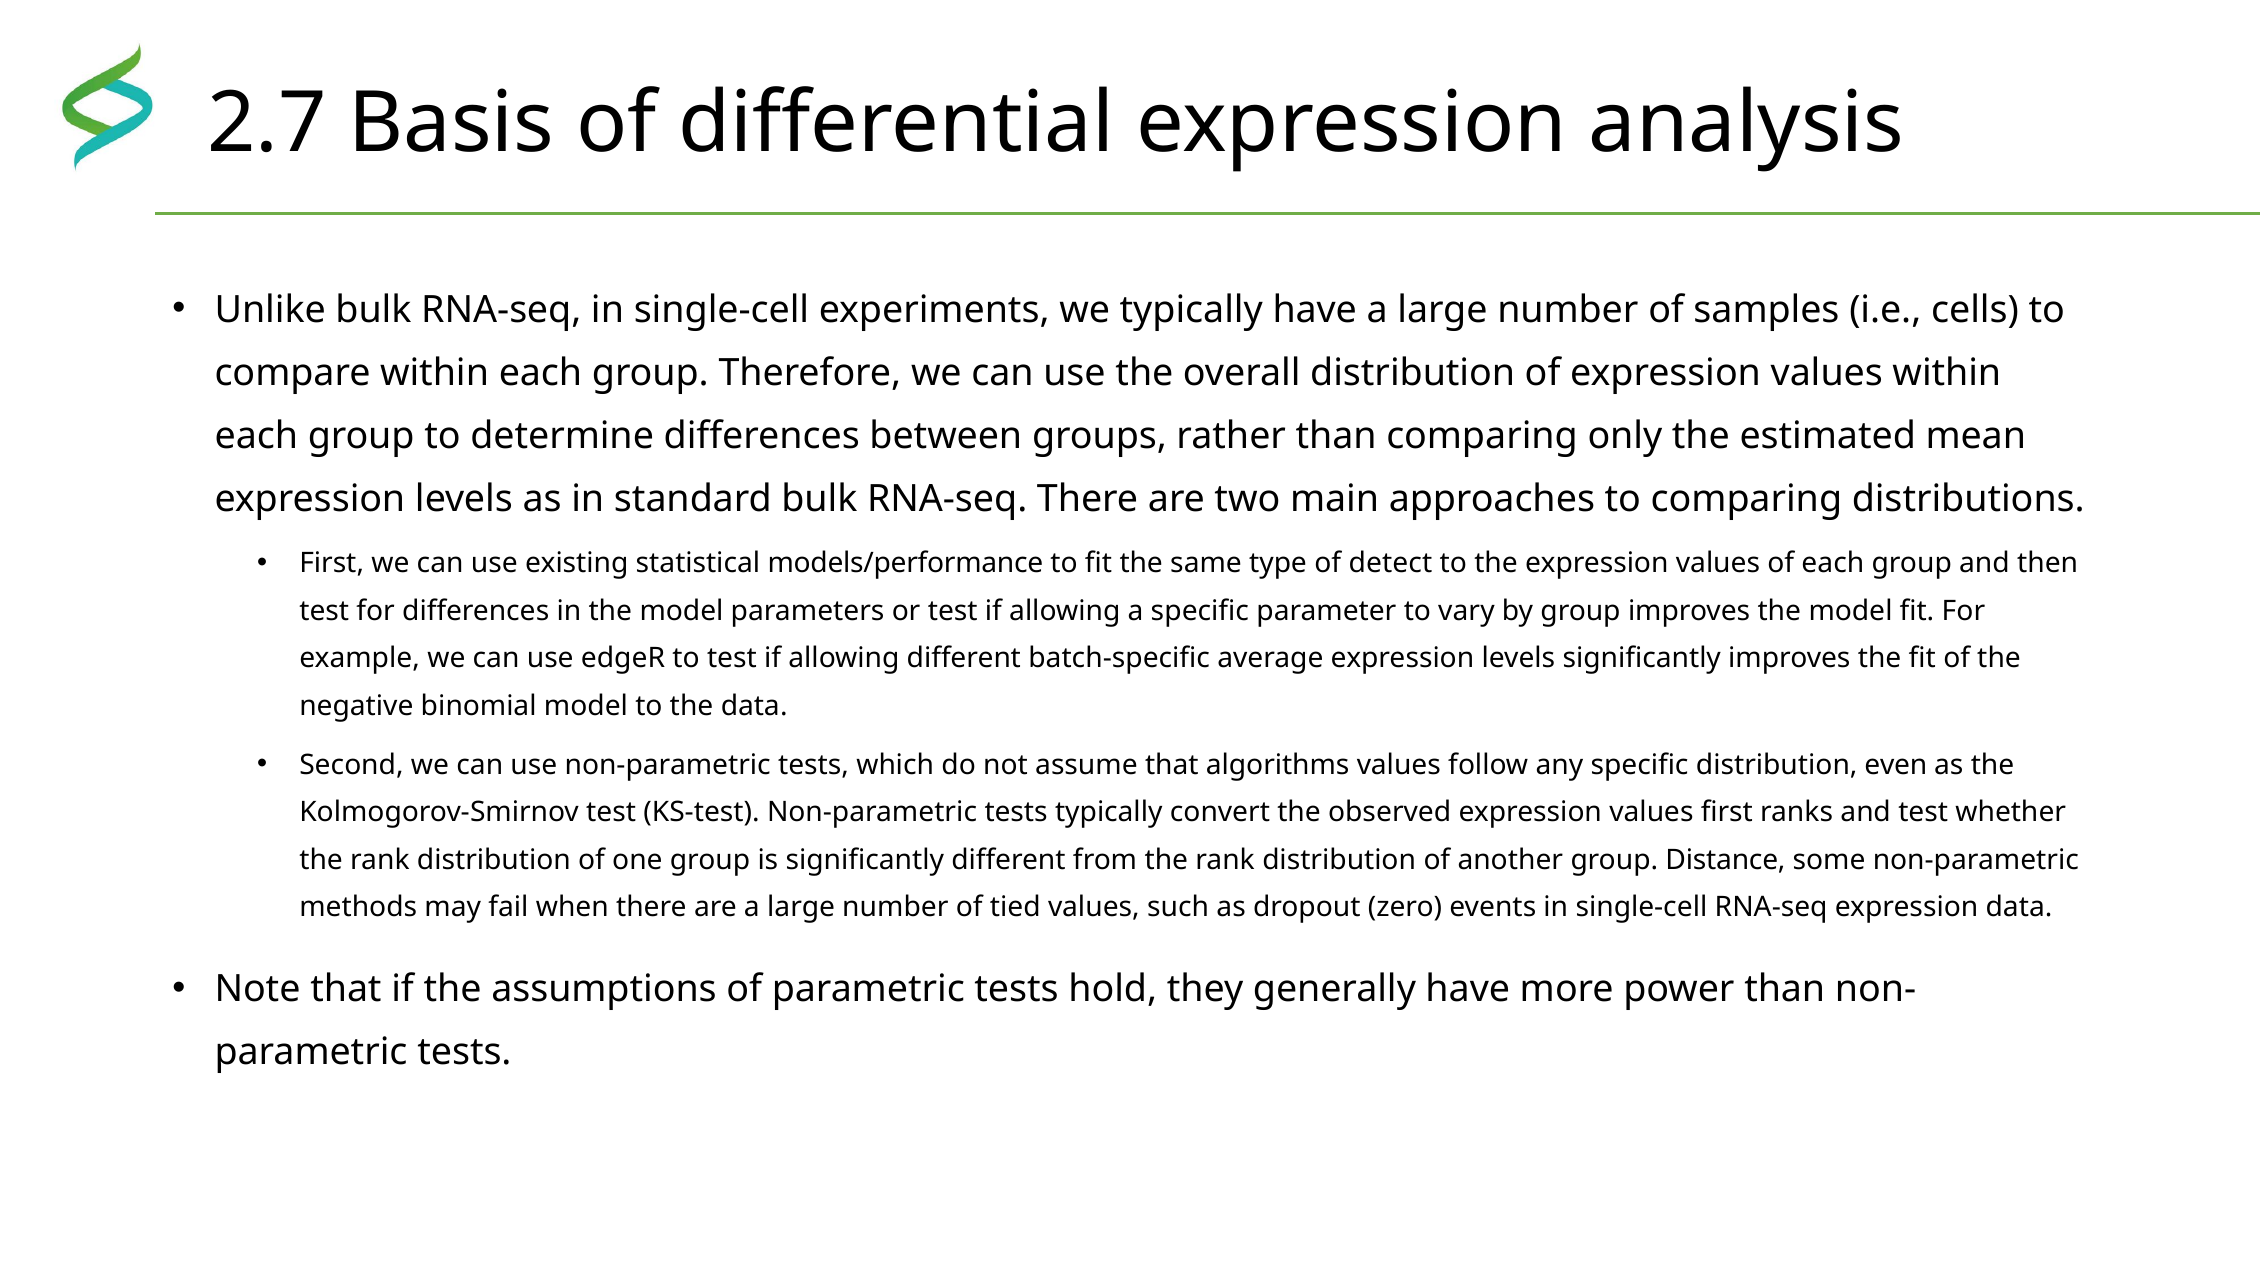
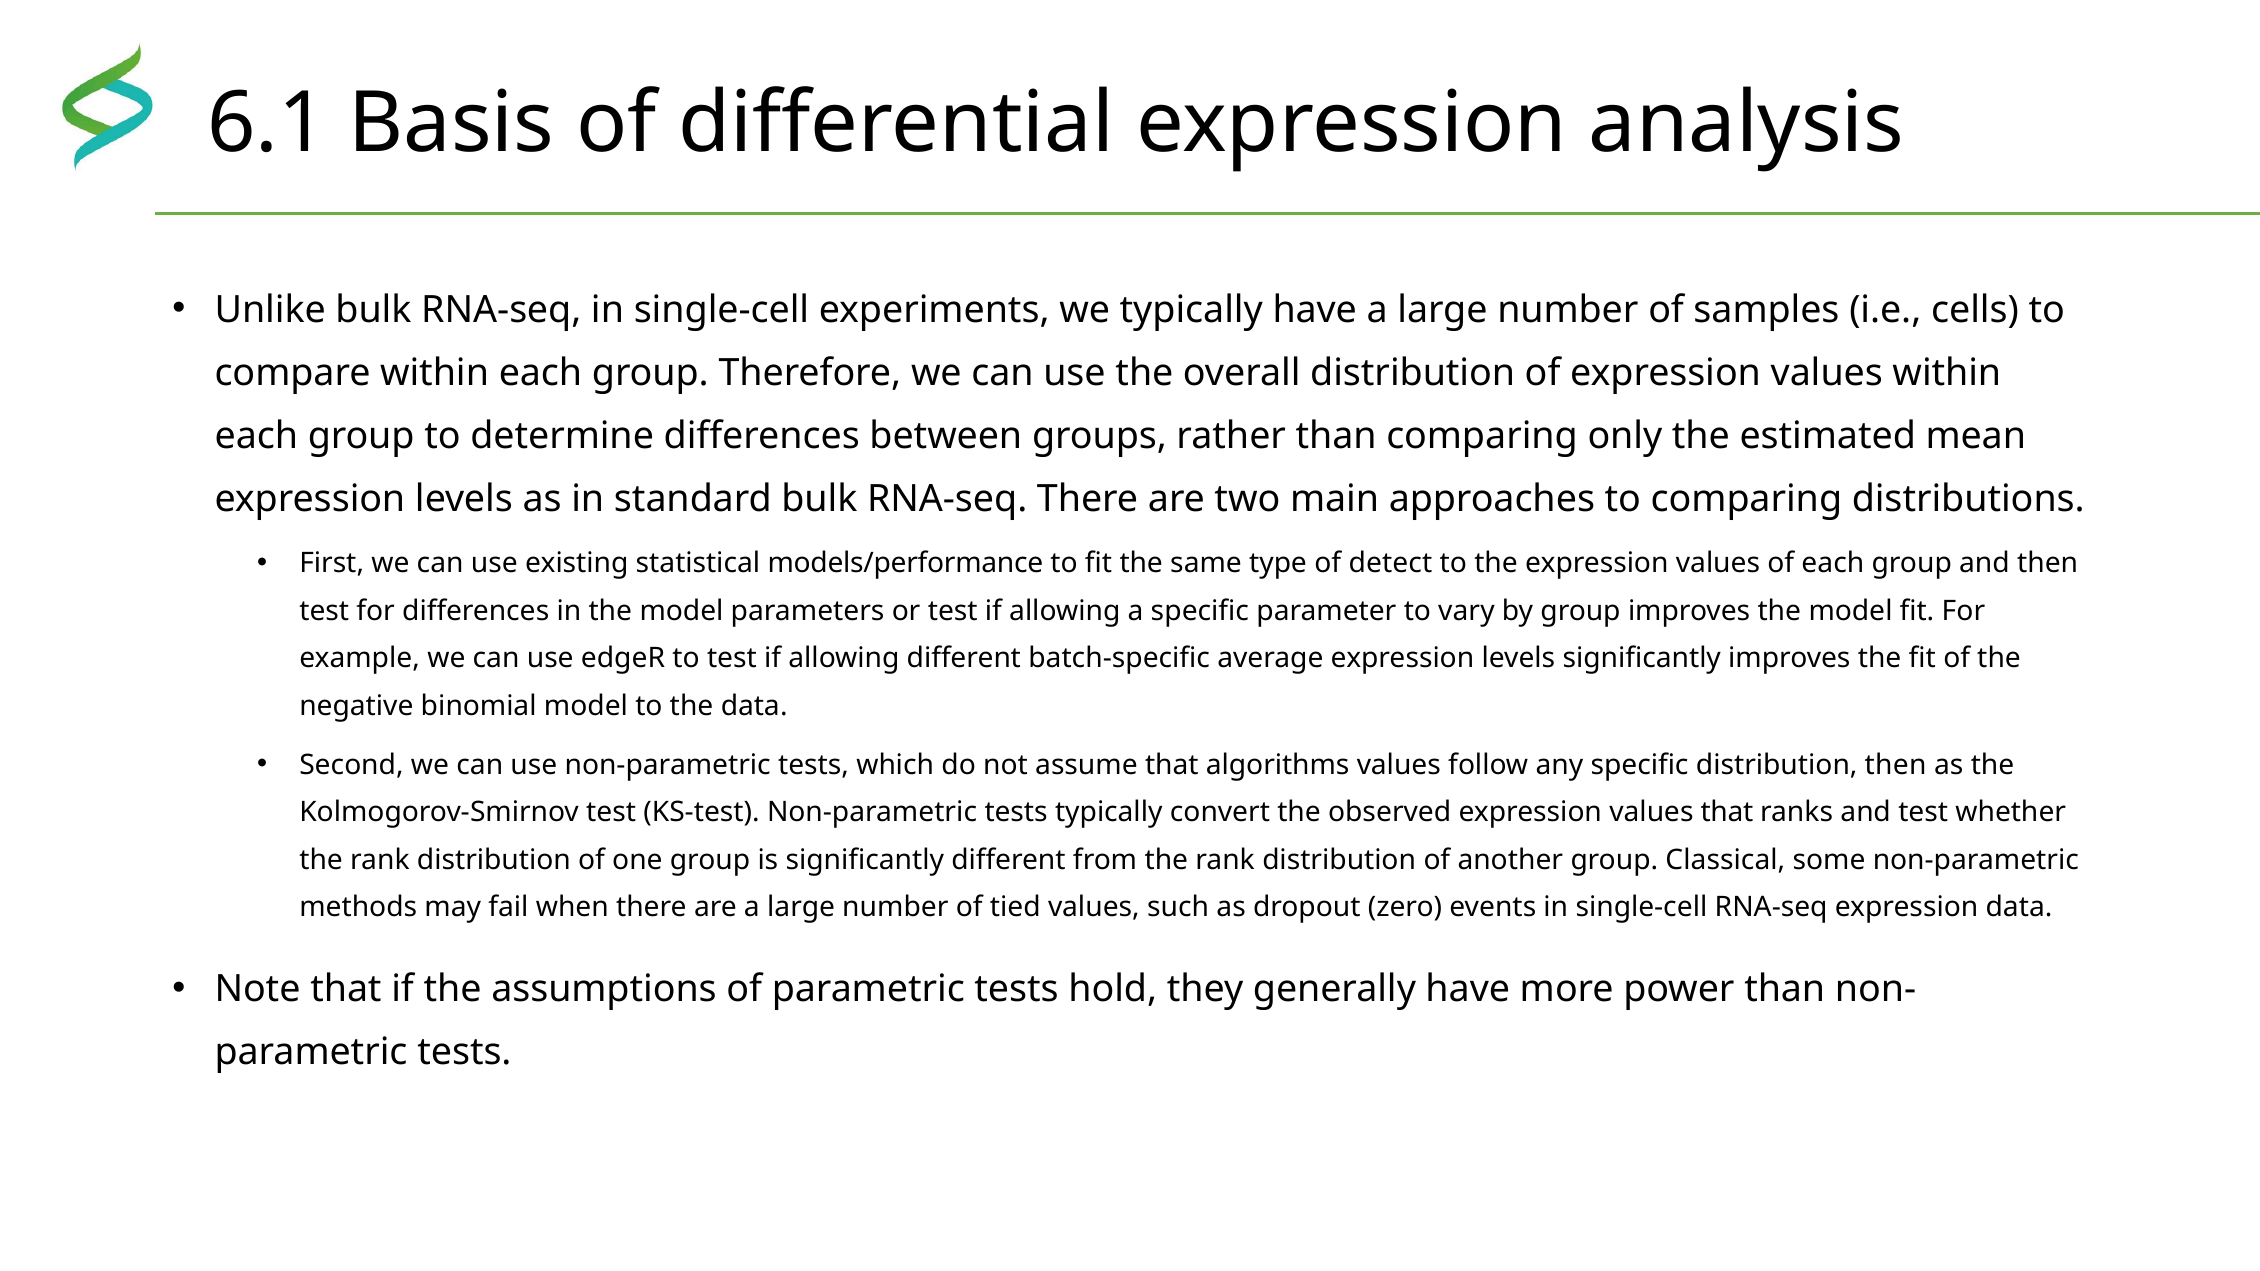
2.7: 2.7 -> 6.1 (267, 123)
distribution even: even -> then (1896, 765)
values first: first -> that (1727, 813)
Distance: Distance -> Classical (1725, 860)
